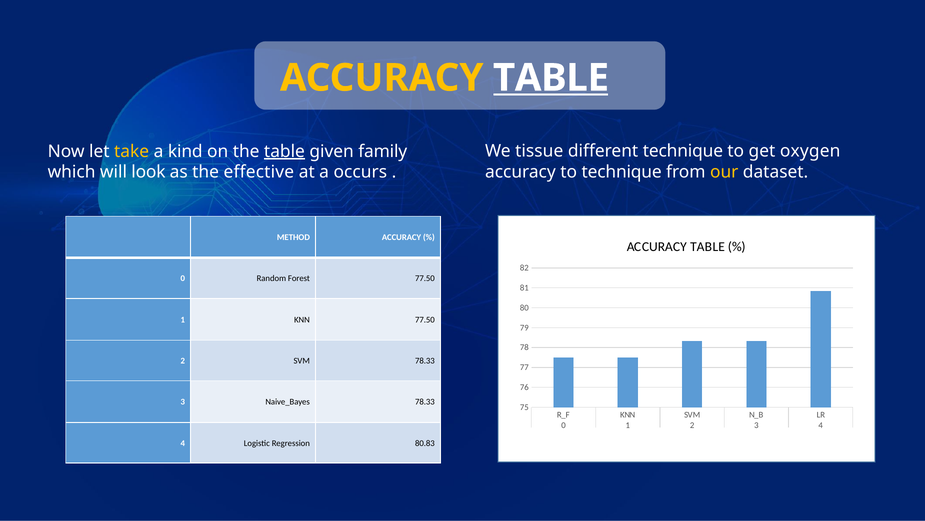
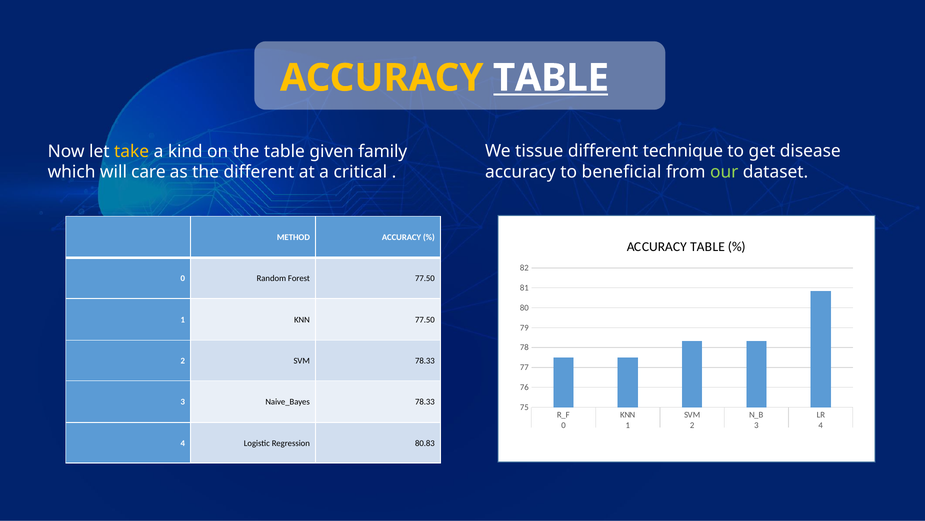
oxygen: oxygen -> disease (810, 151)
table underline: present -> none (284, 151)
to technique: technique -> beneficial (621, 172)
our colour: yellow -> light green (724, 172)
look: look -> care (148, 172)
the effective: effective -> different (259, 172)
occurs: occurs -> critical (360, 172)
